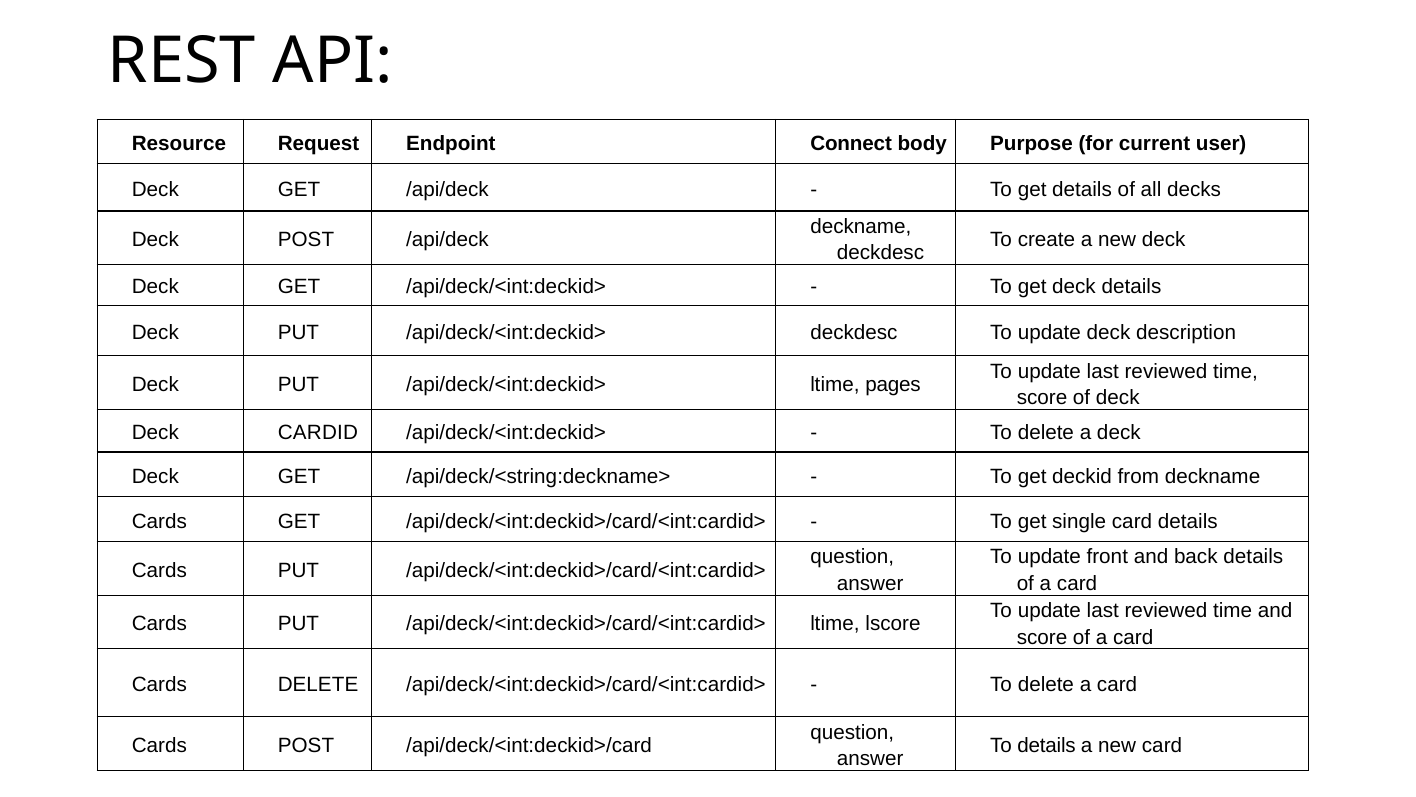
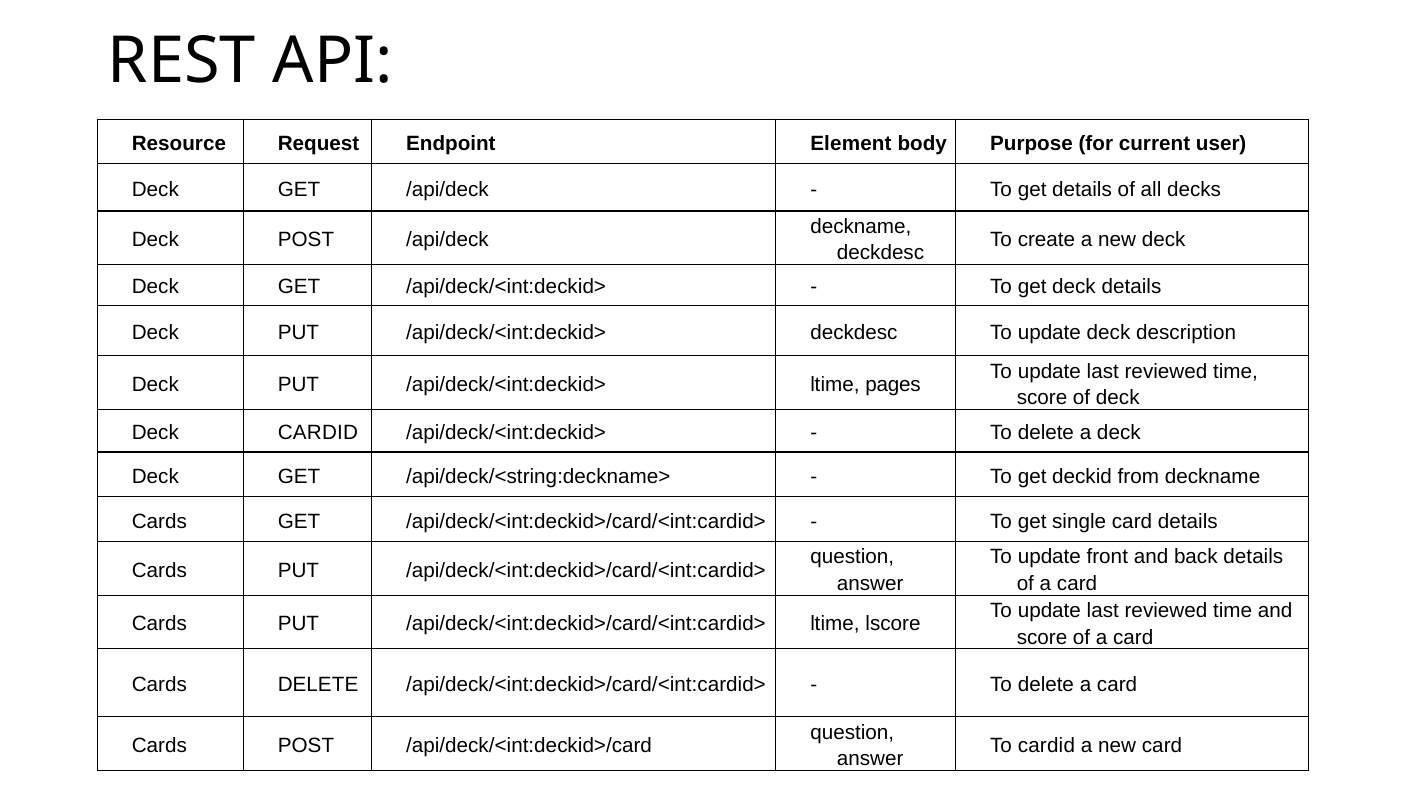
Connect: Connect -> Element (851, 144)
To details: details -> cardid (1046, 745)
